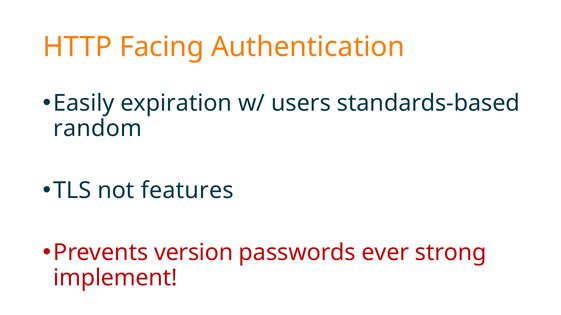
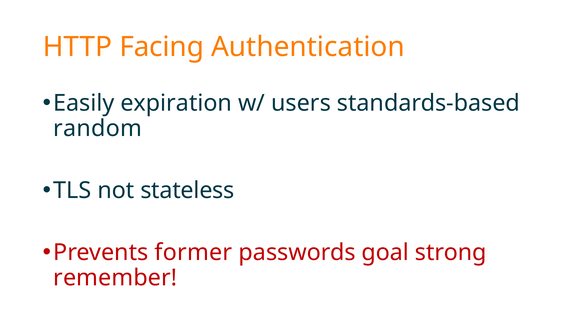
features: features -> stateless (187, 191)
version: version -> former (193, 253)
ever: ever -> goal (385, 253)
implement: implement -> remember (115, 278)
